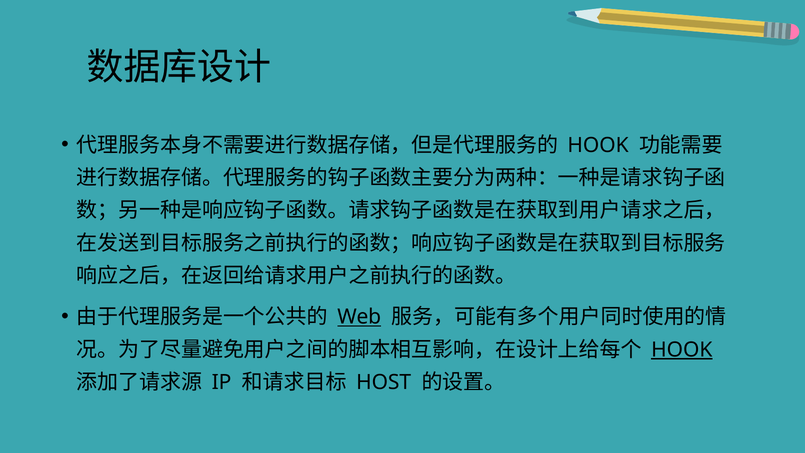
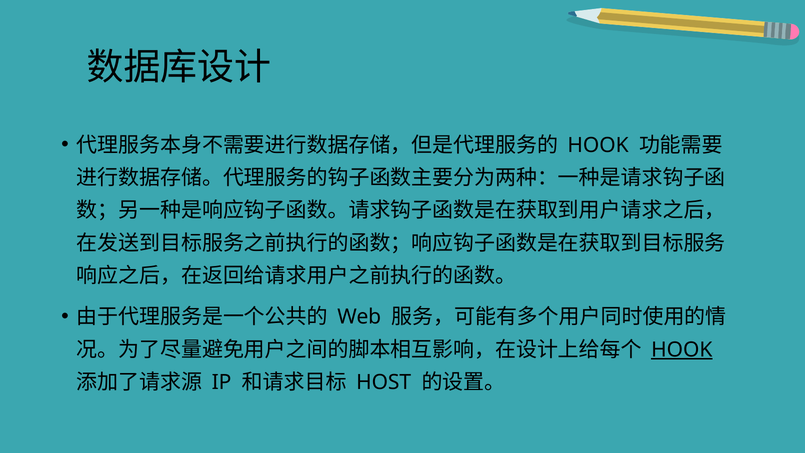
Web underline: present -> none (359, 317)
